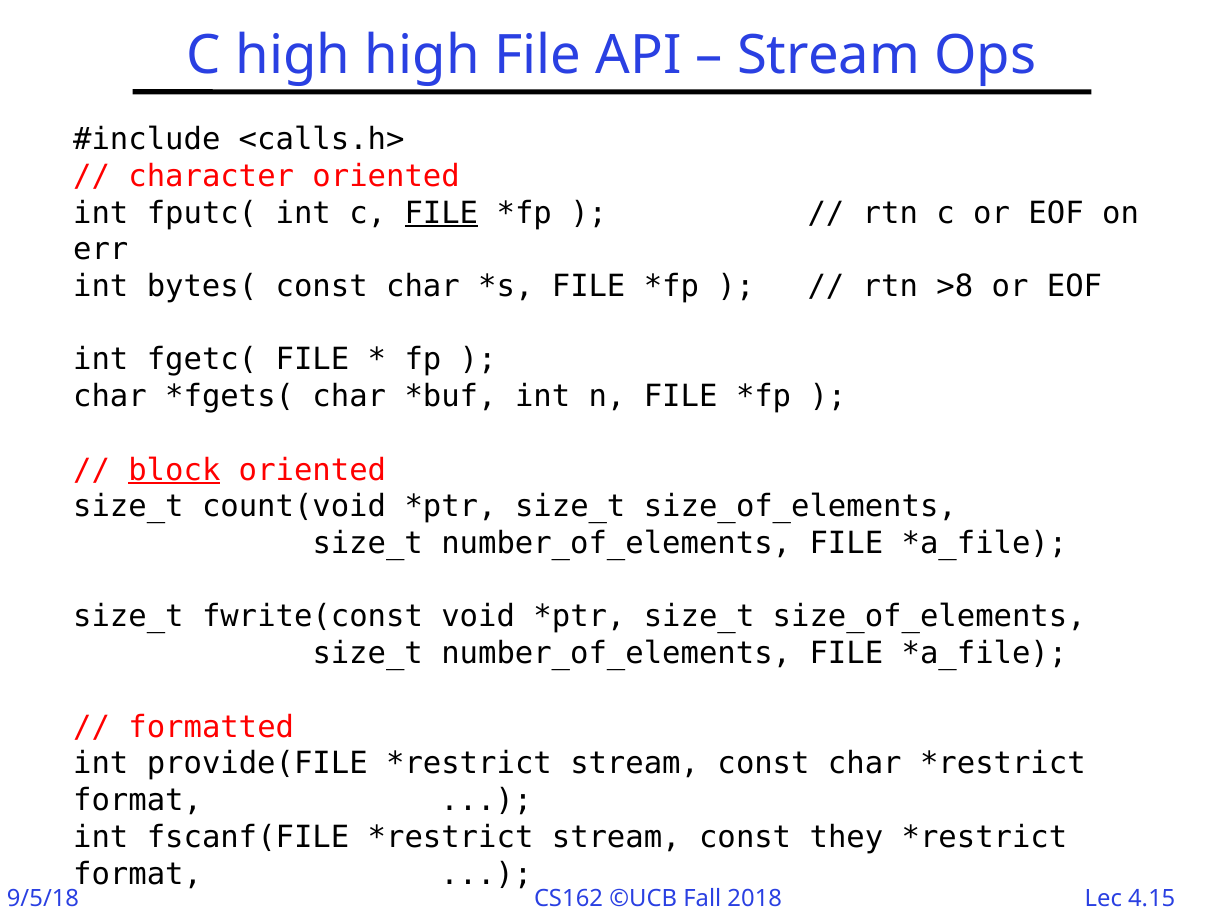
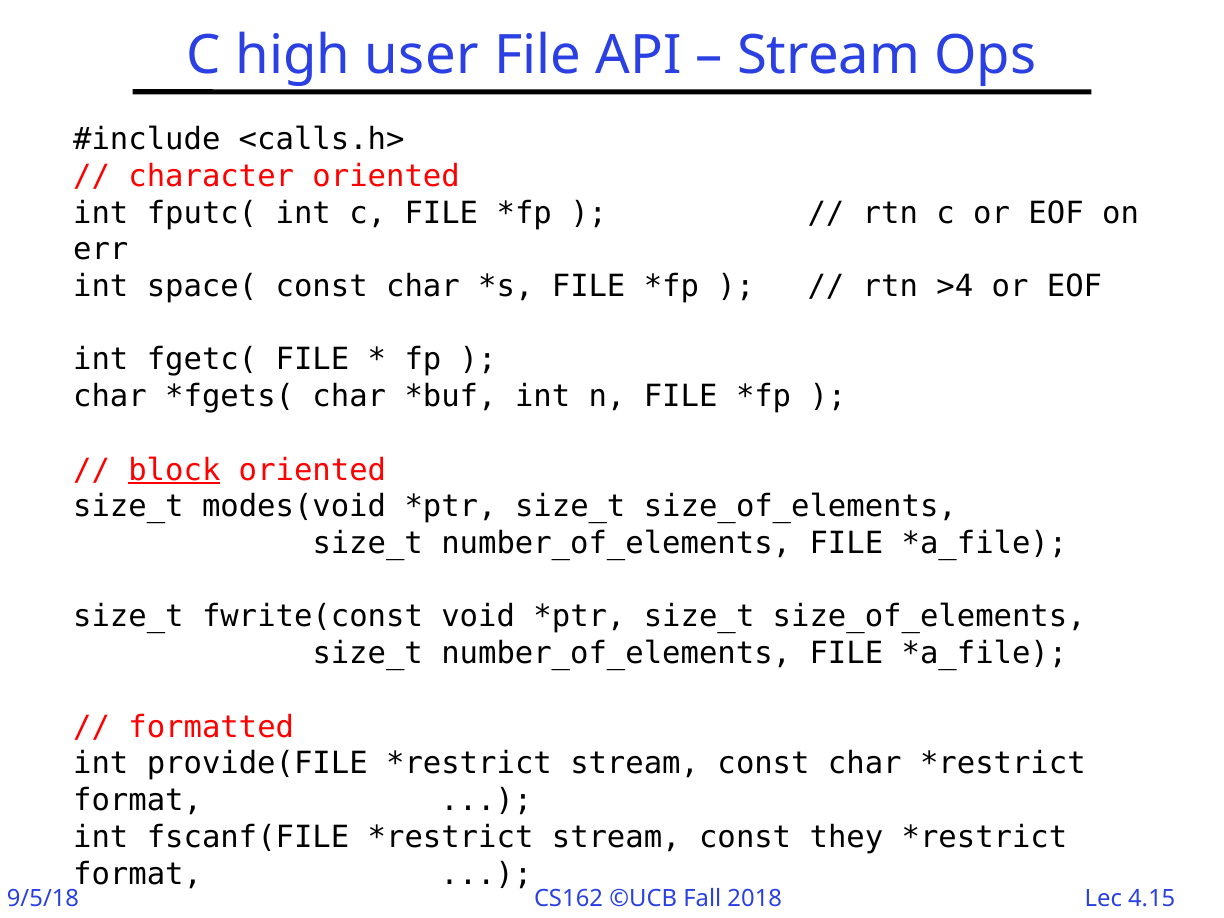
high high: high -> user (422, 56)
FILE underline: present -> none (441, 213)
bytes(: bytes( -> space( (202, 286)
>8: >8 -> >4 (955, 286)
count(void: count(void -> modes(void (294, 507)
